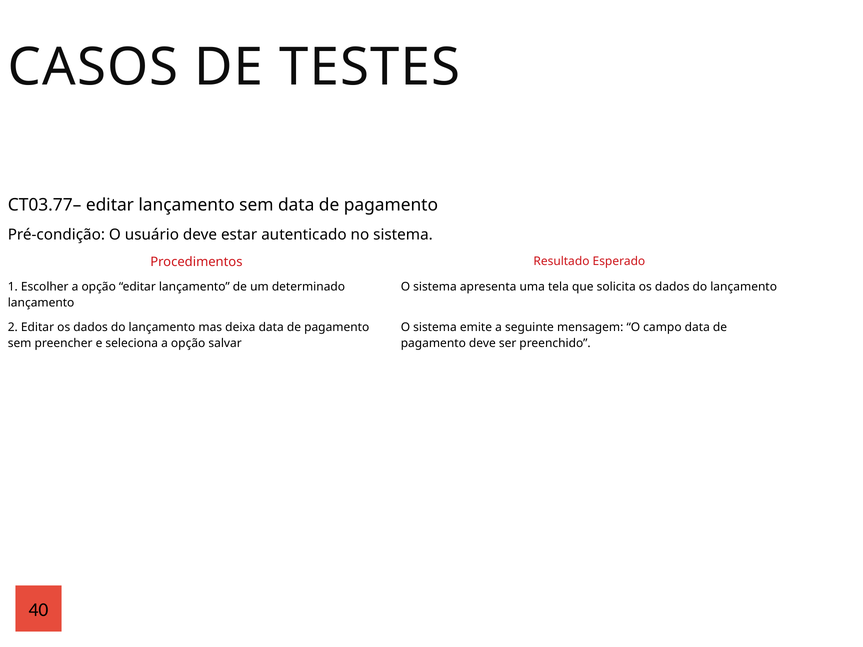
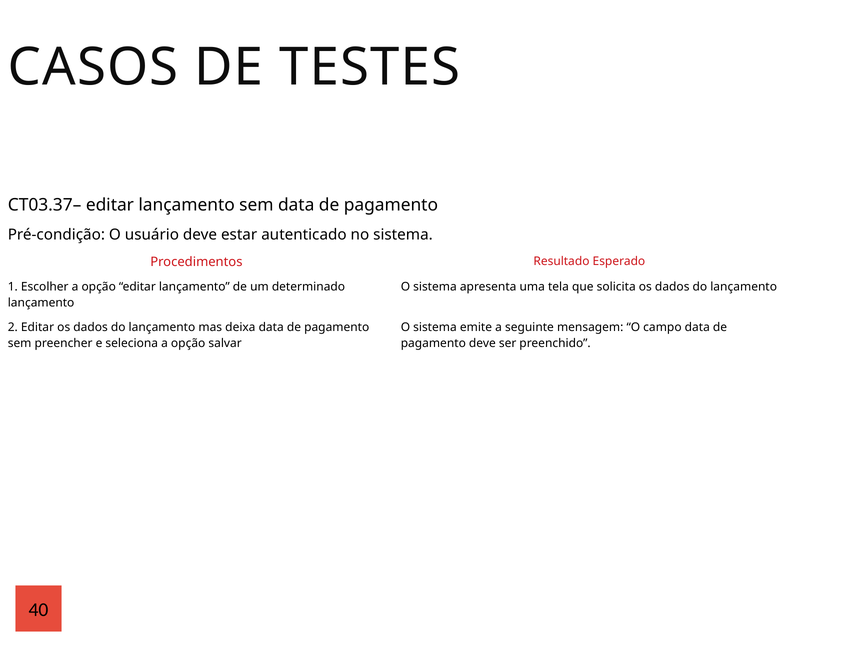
CT03.77–: CT03.77– -> CT03.37– (45, 205)
